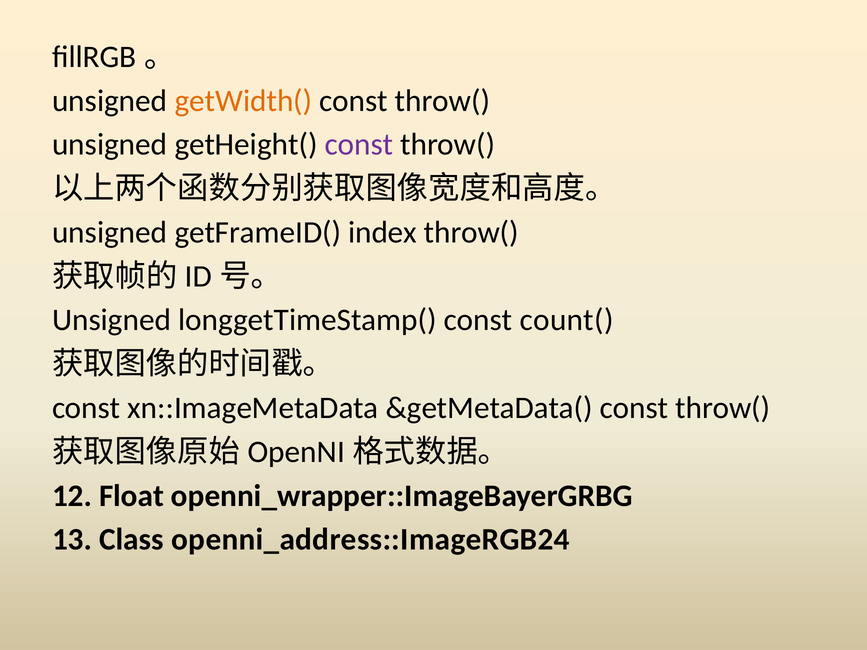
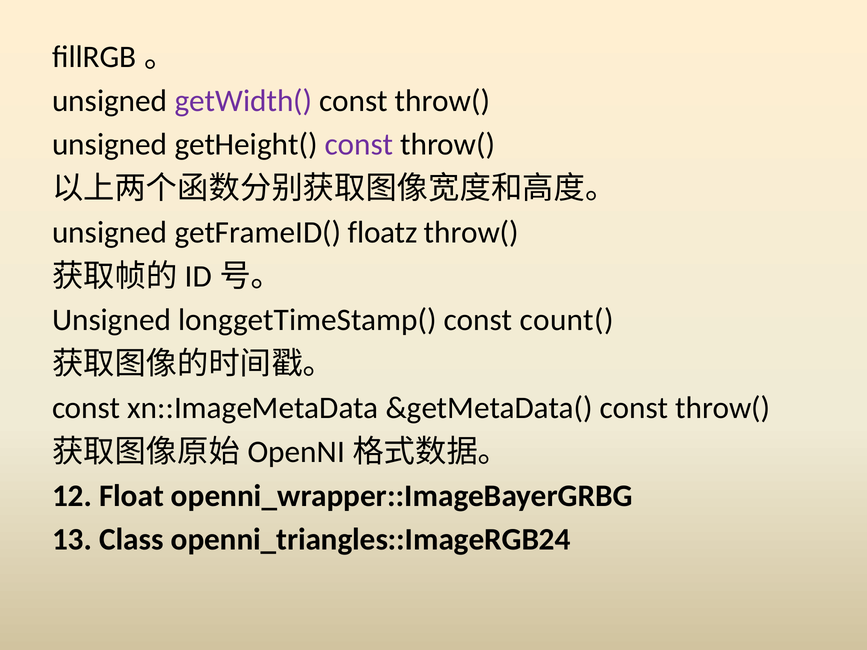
getWidth( colour: orange -> purple (243, 101)
index: index -> floatz (383, 232)
openni_address::ImageRGB24: openni_address::ImageRGB24 -> openni_triangles::ImageRGB24 (371, 540)
